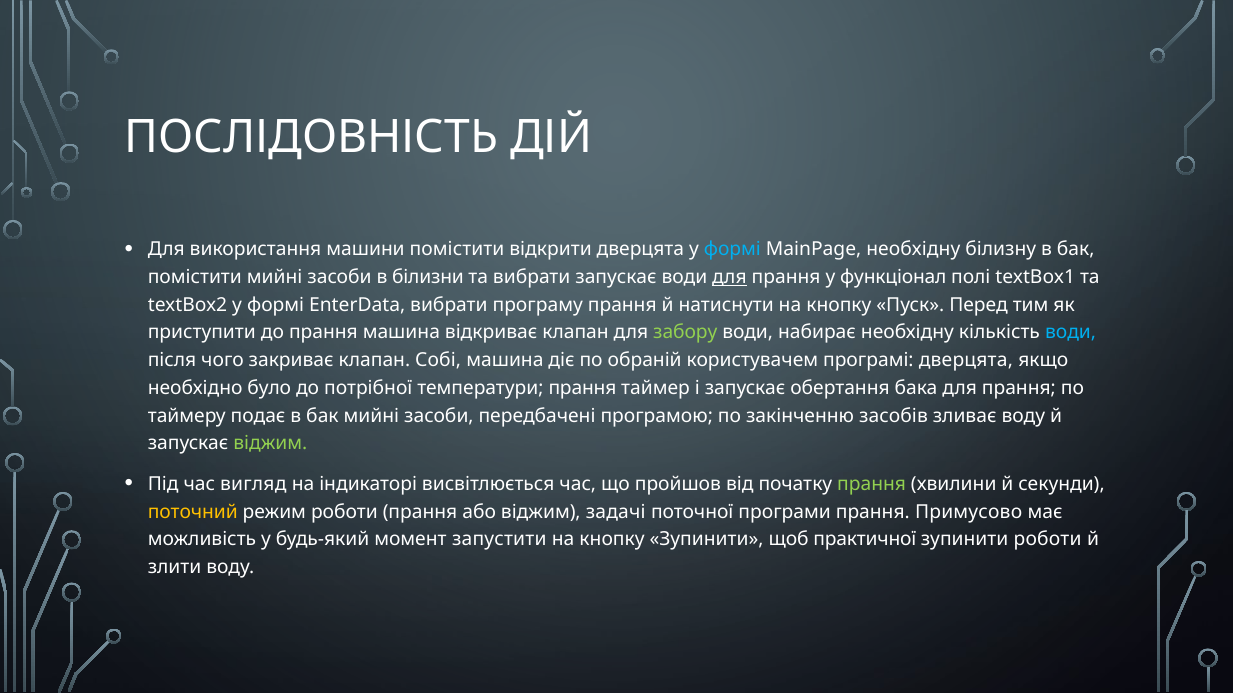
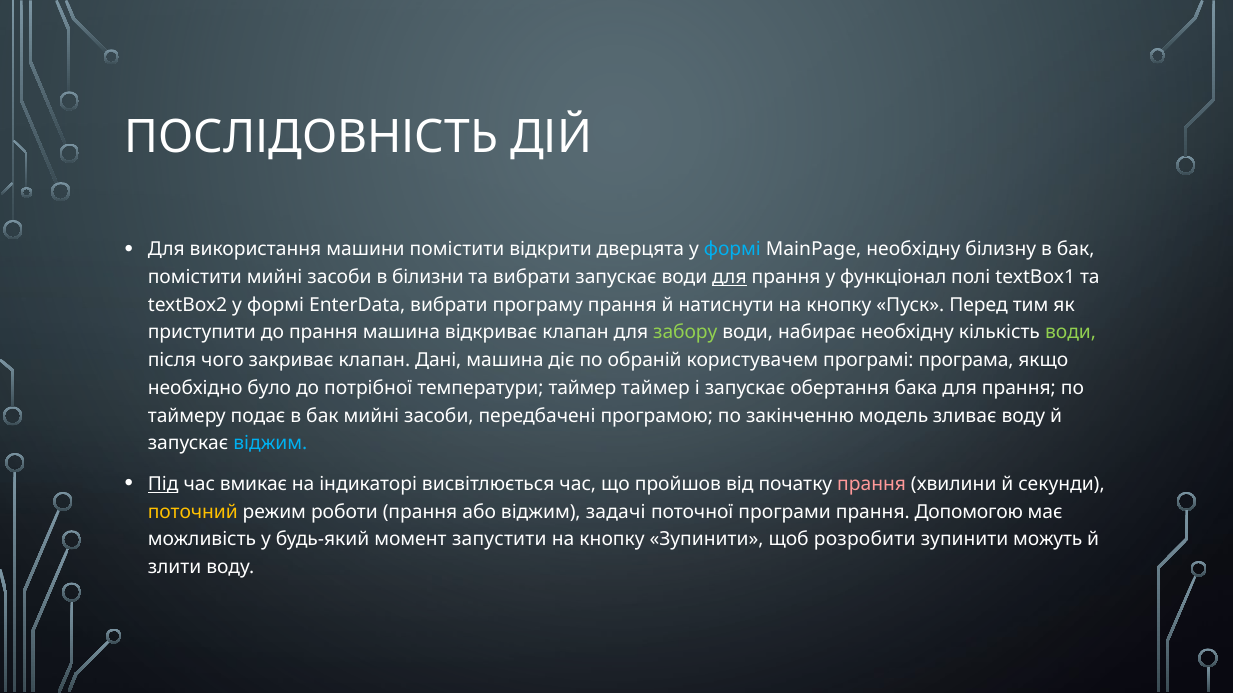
води colour: light blue -> light green (1071, 333)
Собі: Собі -> Дані (438, 361)
програмі дверцята: дверцята -> програма (966, 361)
температури прання: прання -> таймер (582, 388)
засобів: засобів -> модель (894, 416)
віджим colour: light green -> light blue (270, 444)
Під underline: none -> present (163, 484)
вигляд: вигляд -> вмикає (254, 484)
прання colour: light green -> pink (872, 484)
Примусово: Примусово -> Допомогою (969, 512)
практичної: практичної -> розробити (865, 540)
зупинити роботи: роботи -> можуть (1048, 540)
